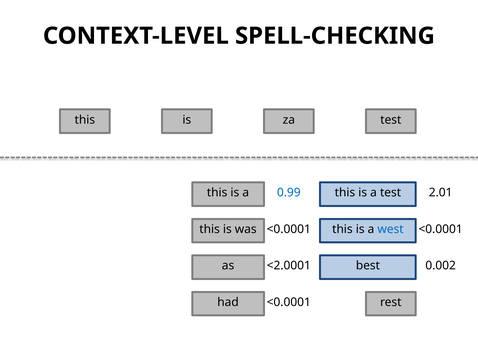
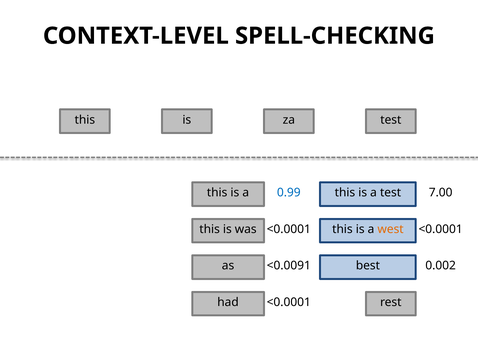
2.01: 2.01 -> 7.00 (441, 193)
west colour: blue -> orange (391, 230)
<2.0001: <2.0001 -> <0.0091 (289, 266)
